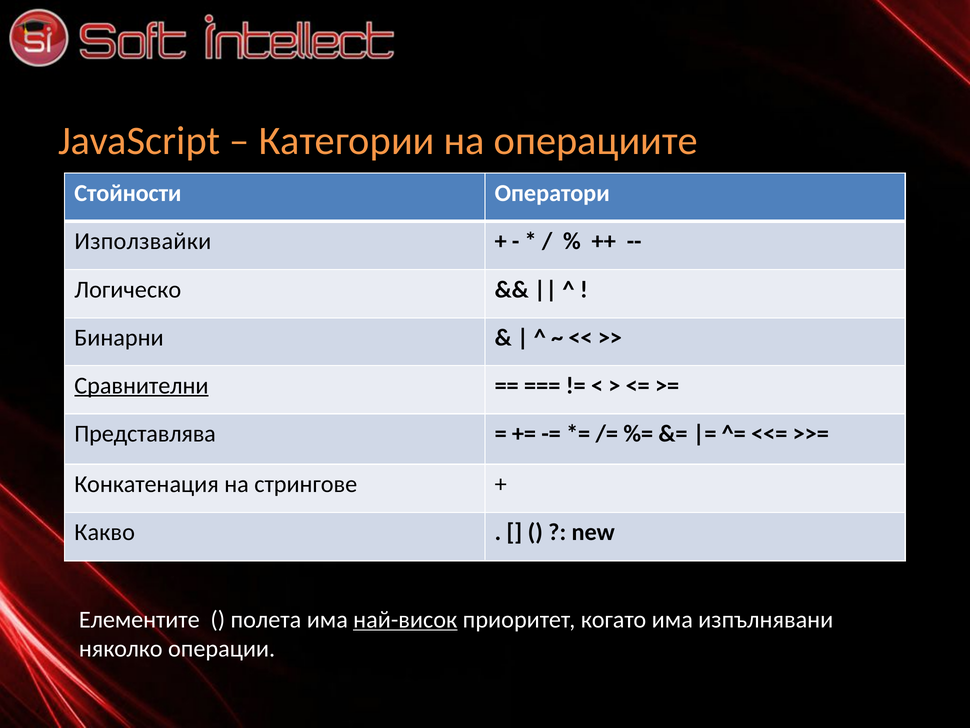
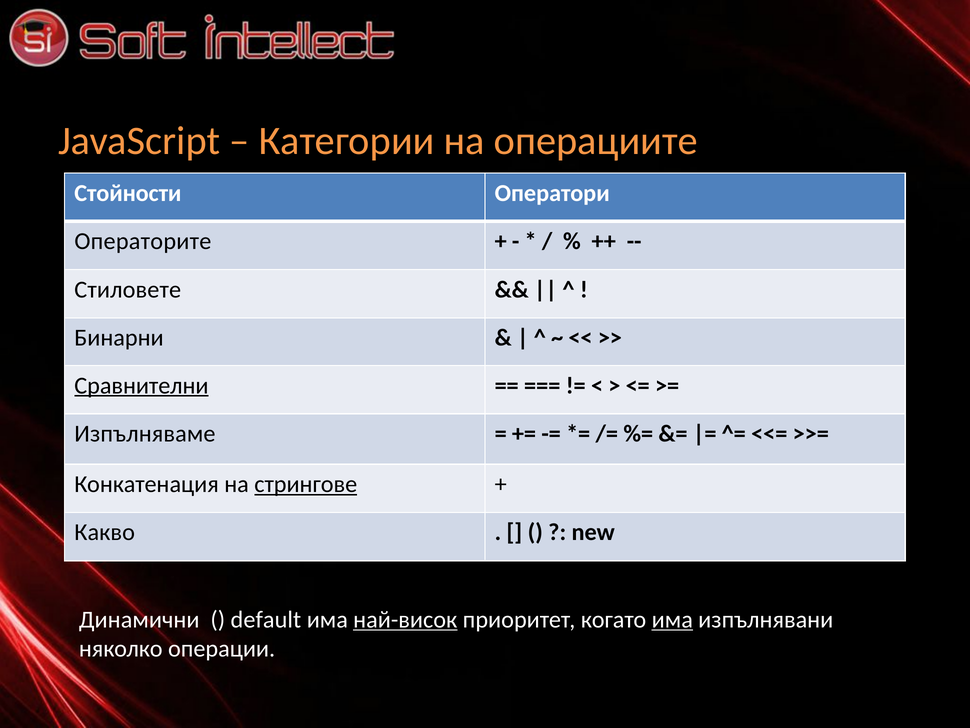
Използвайки: Използвайки -> Операторите (143, 241)
Логическо: Логическо -> Стиловете (128, 289)
Представлява: Представлява -> Изпълняваме (145, 433)
стрингове underline: none -> present (306, 484)
Елементите: Елементите -> Динамични (139, 619)
полета: полета -> default (266, 619)
има underline: none -> present (672, 619)
